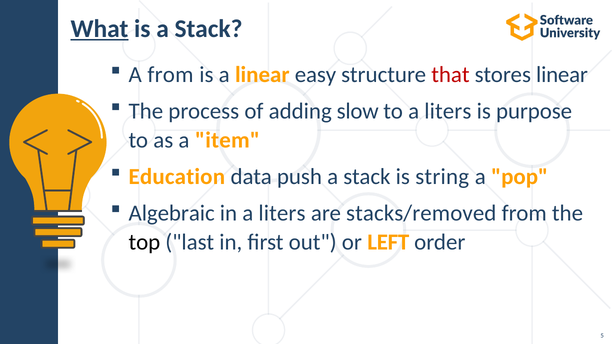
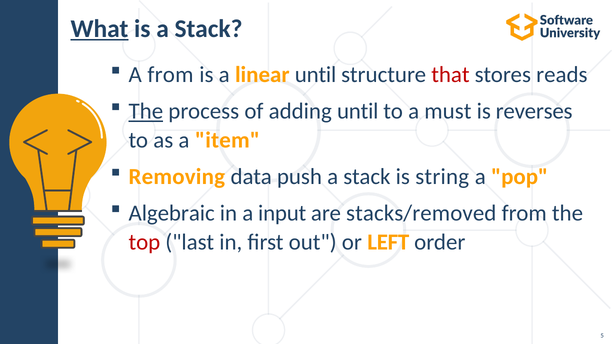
linear easy: easy -> until (316, 75)
stores linear: linear -> reads (562, 75)
The underline: none -> present (146, 111)
adding slow: slow -> until (358, 111)
to a liters: liters -> must (448, 111)
purpose: purpose -> reverses (534, 111)
Education: Education -> Removing (177, 177)
in a liters: liters -> input (282, 213)
top colour: black -> red (144, 242)
